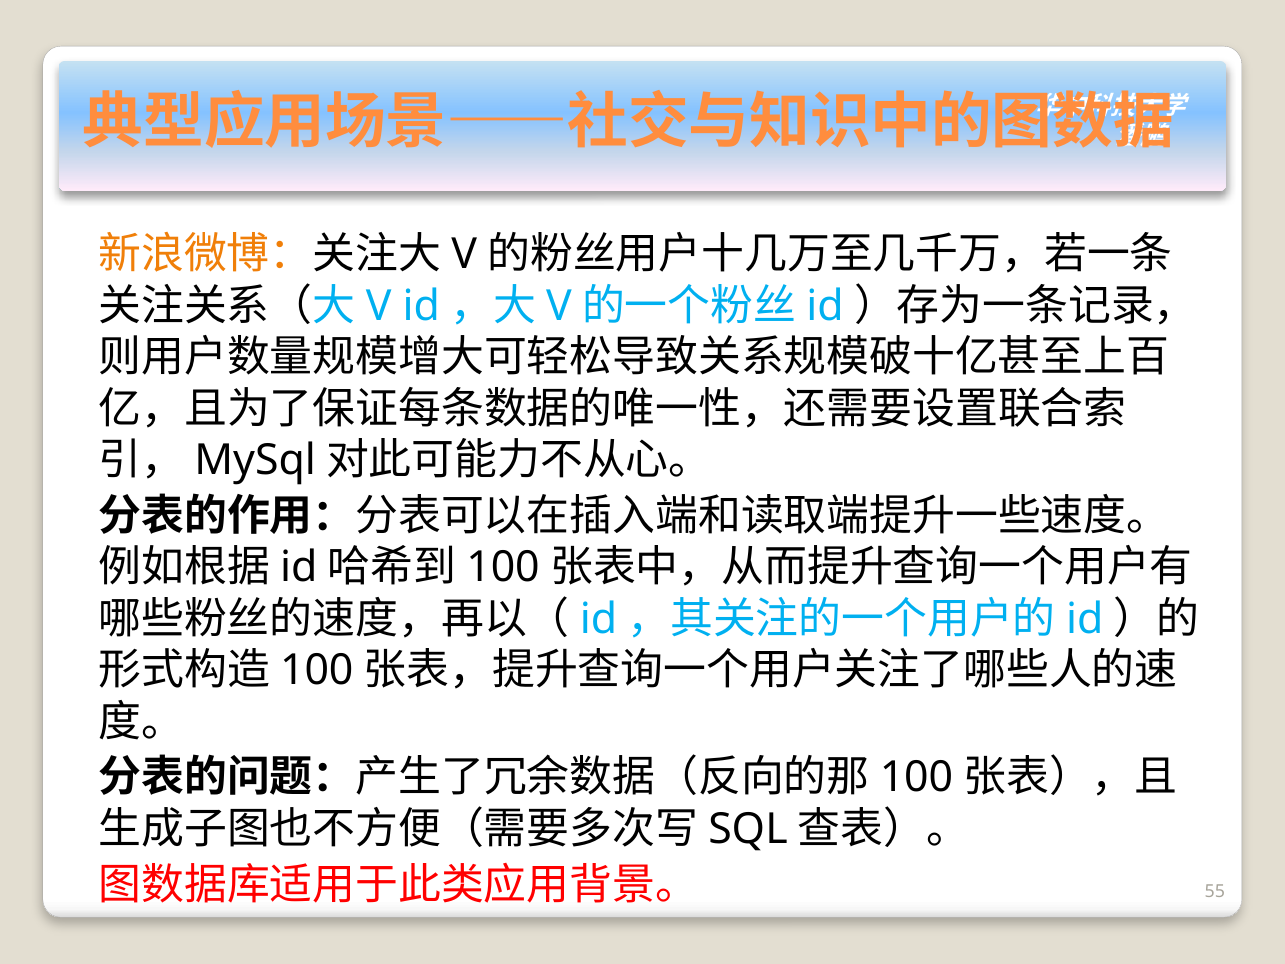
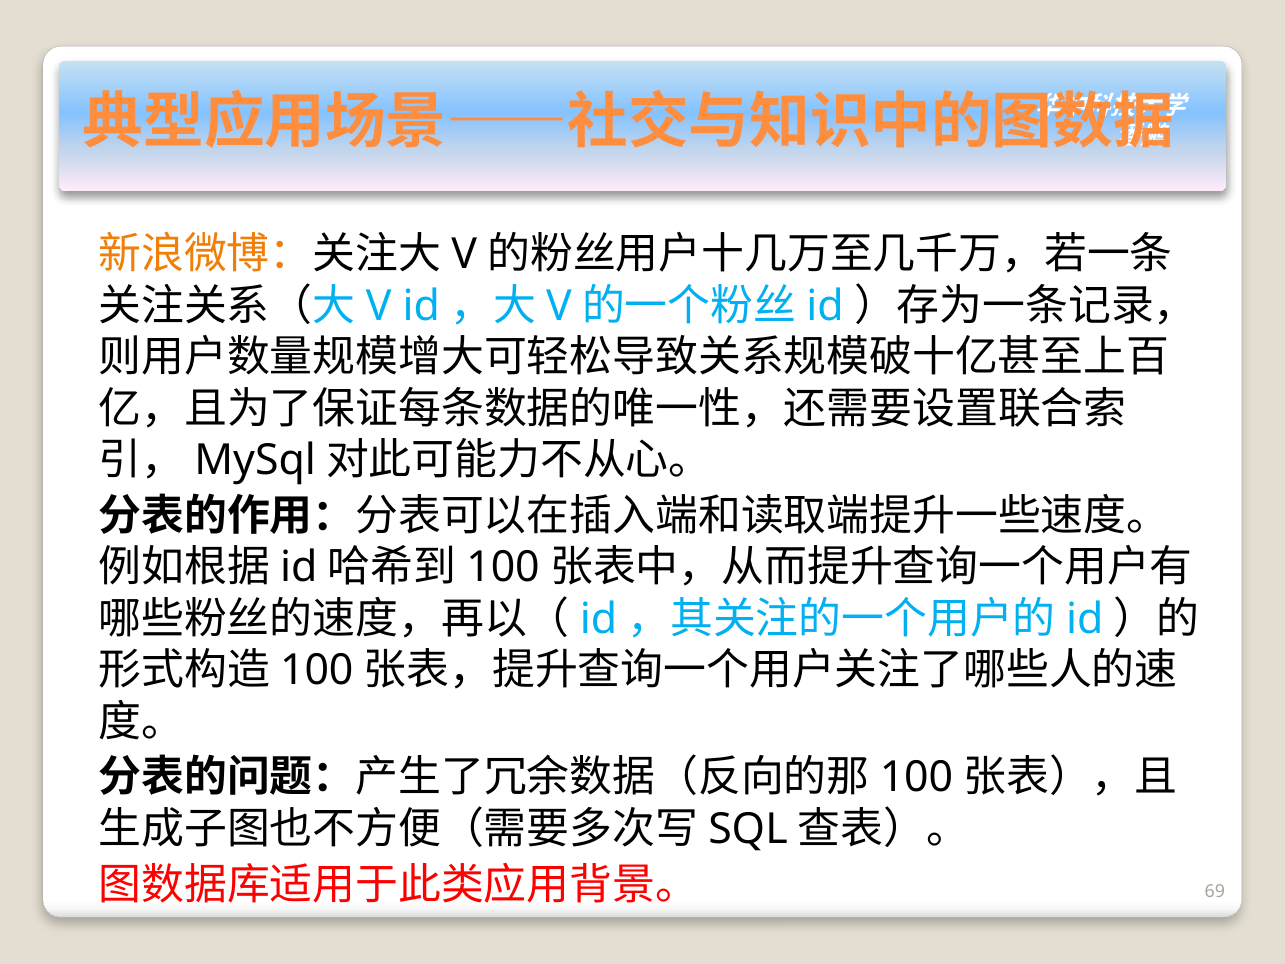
55: 55 -> 69 (1215, 892)
